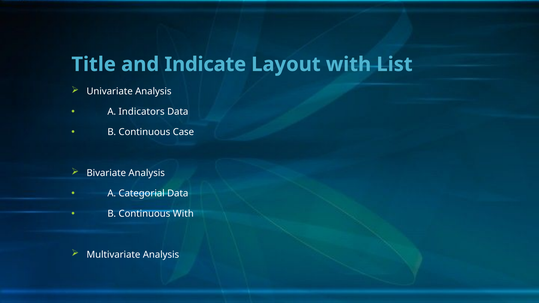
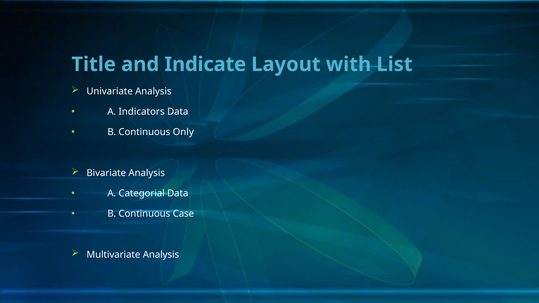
Case: Case -> Only (183, 132)
Continuous With: With -> Case (183, 214)
